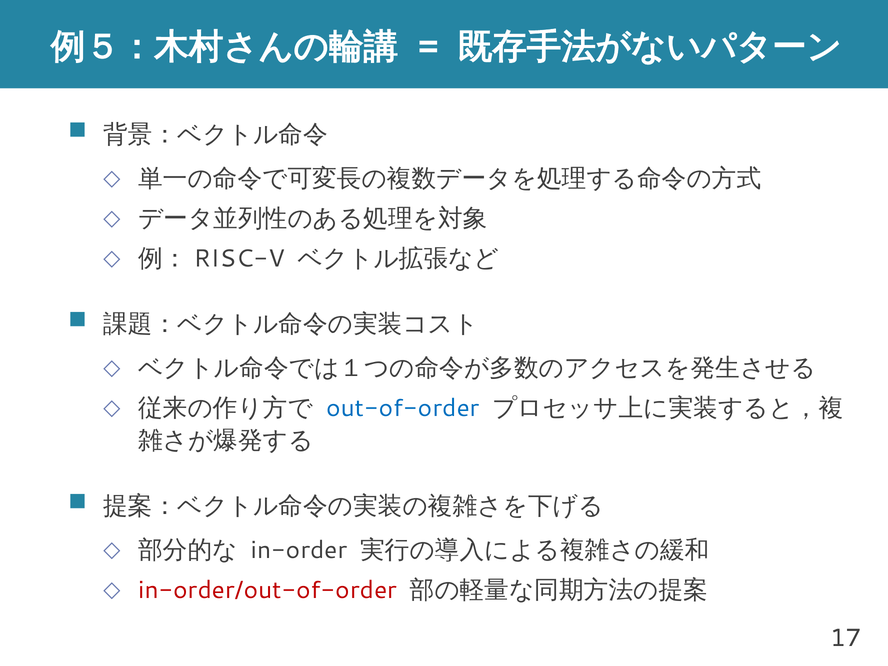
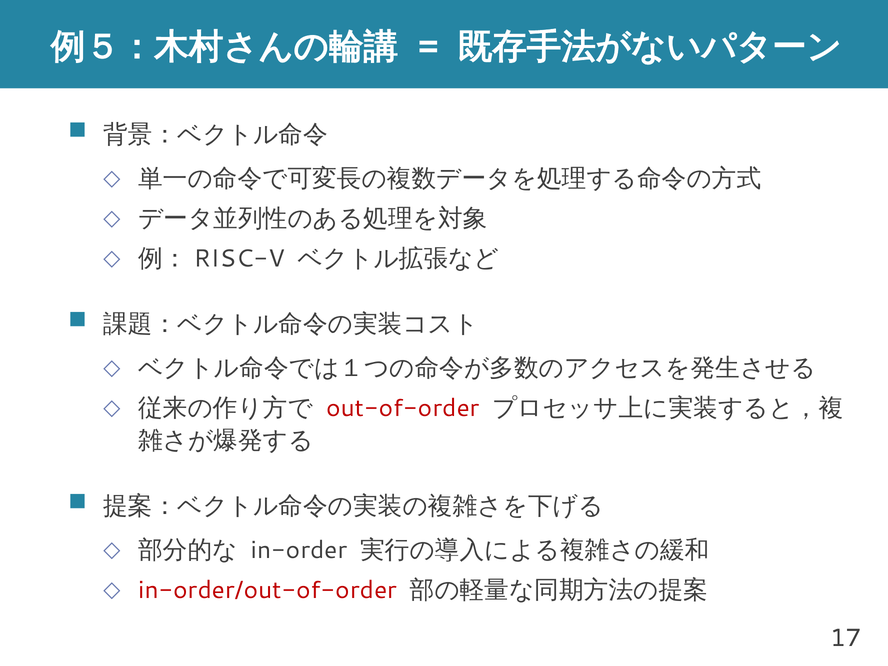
out-of-order colour: blue -> red (403, 408)
